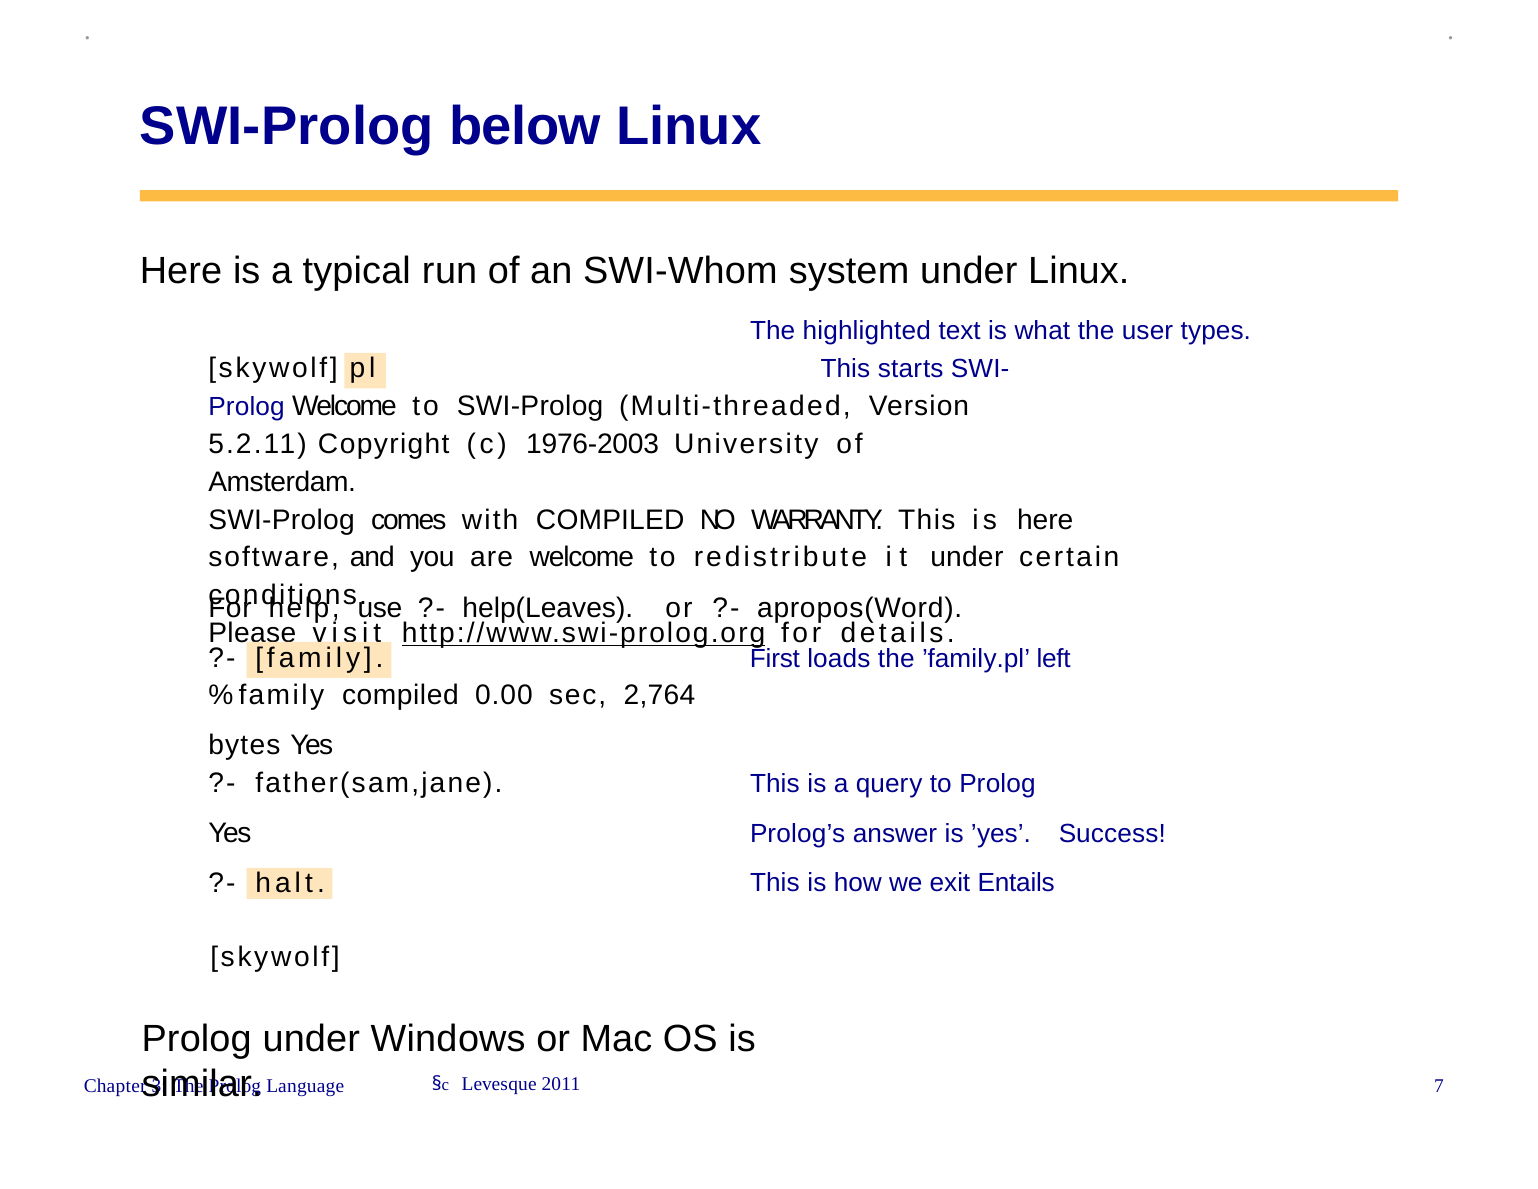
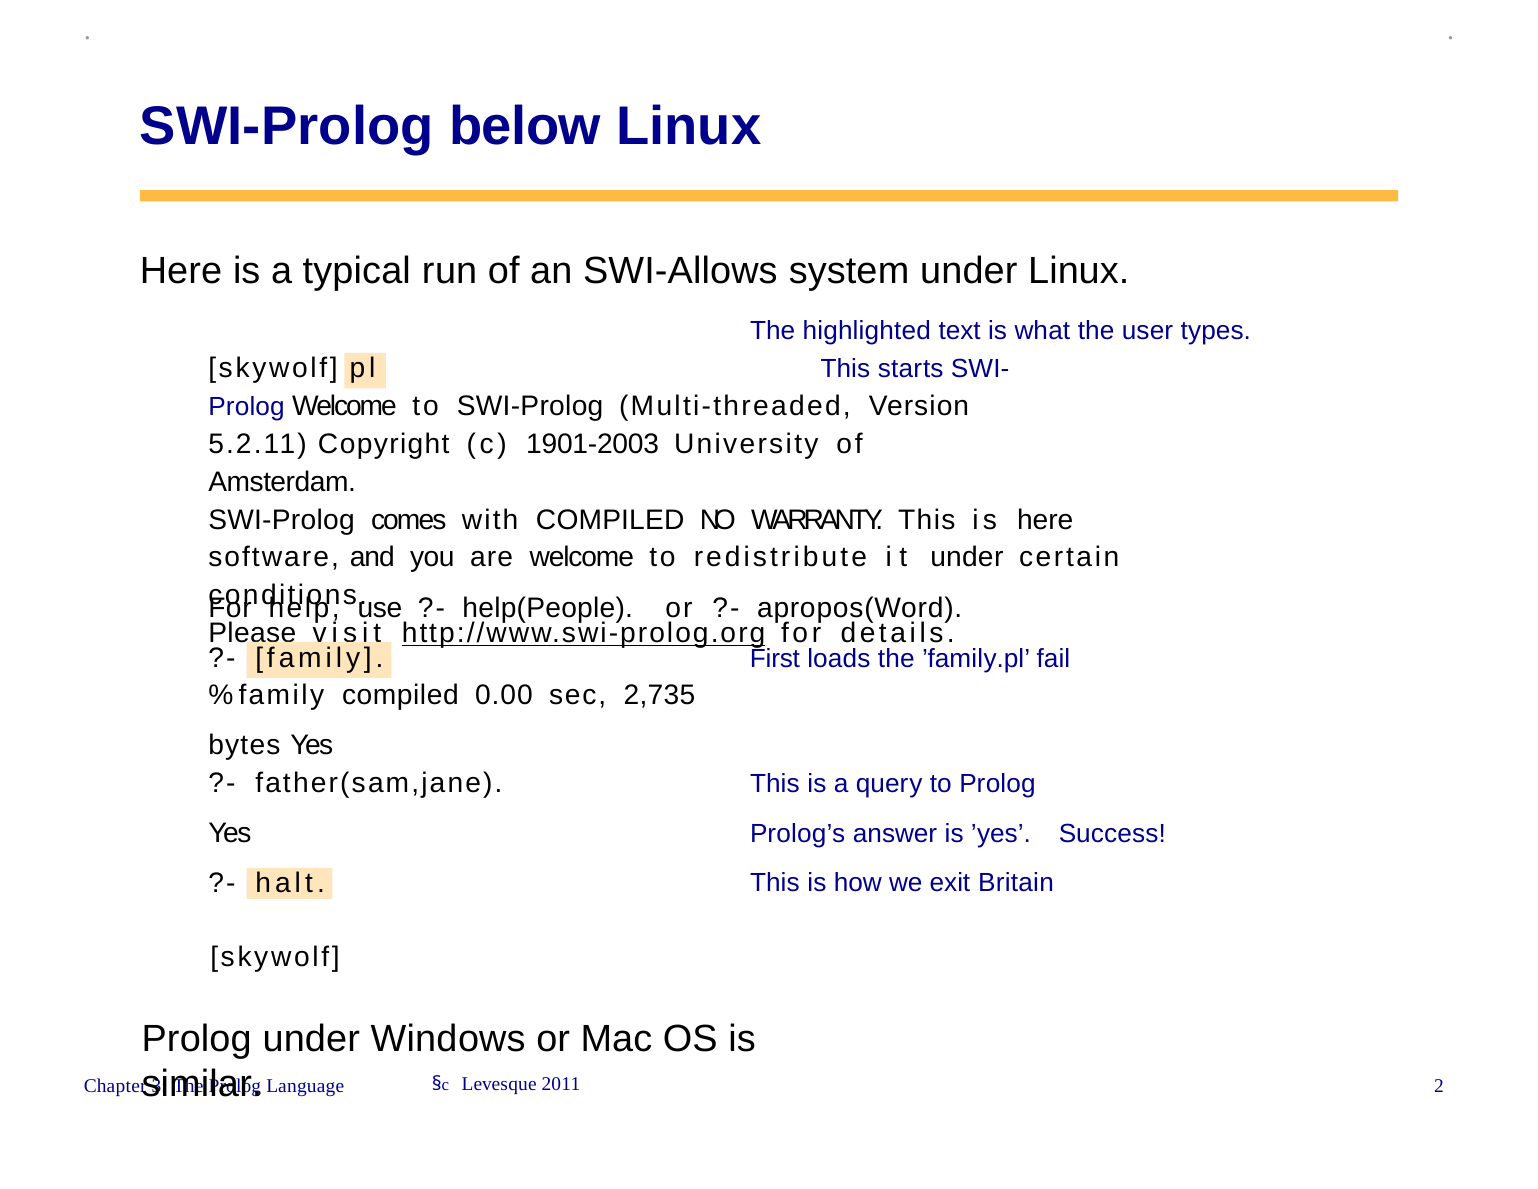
SWI-Whom: SWI-Whom -> SWI-Allows (680, 271)
1976-2003: 1976-2003 -> 1901-2003 (593, 444)
help(Leaves: help(Leaves -> help(People (548, 608)
left: left -> fail (1053, 658)
2,764: 2,764 -> 2,735 (659, 695)
Entails: Entails -> Britain (1016, 883)
7: 7 -> 2 (1439, 1086)
